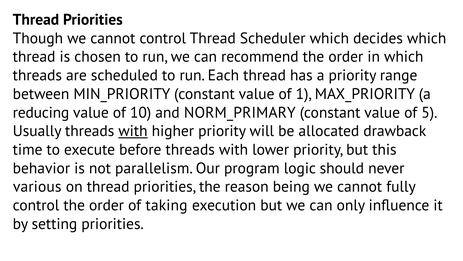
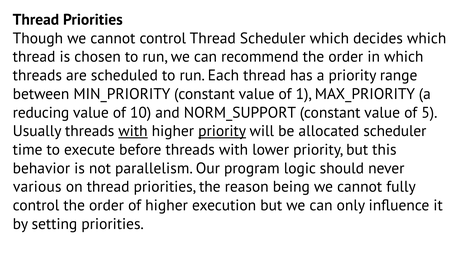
NORM_PRIMARY: NORM_PRIMARY -> NORM_SUPPORT (240, 112)
priority underline: none -> present (222, 131)
allocated drawback: drawback -> scheduler (395, 131)
of taking: taking -> higher (167, 205)
